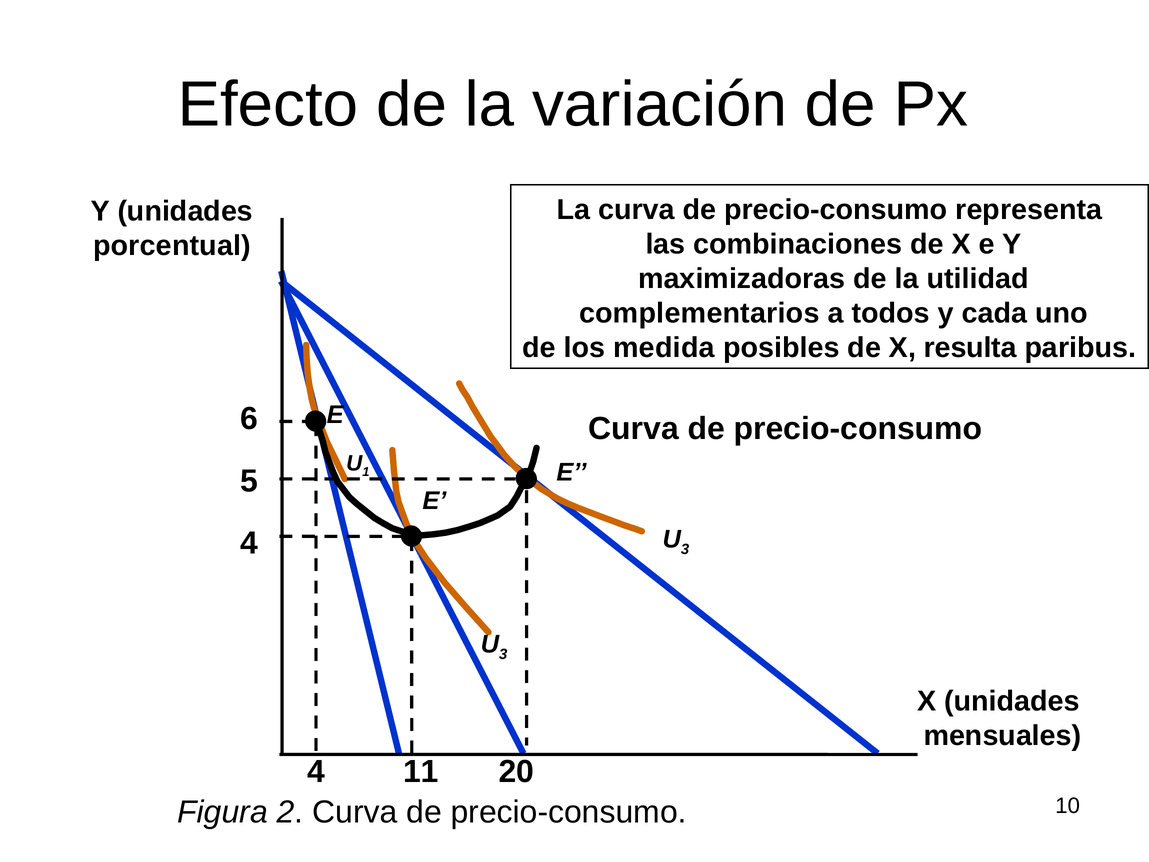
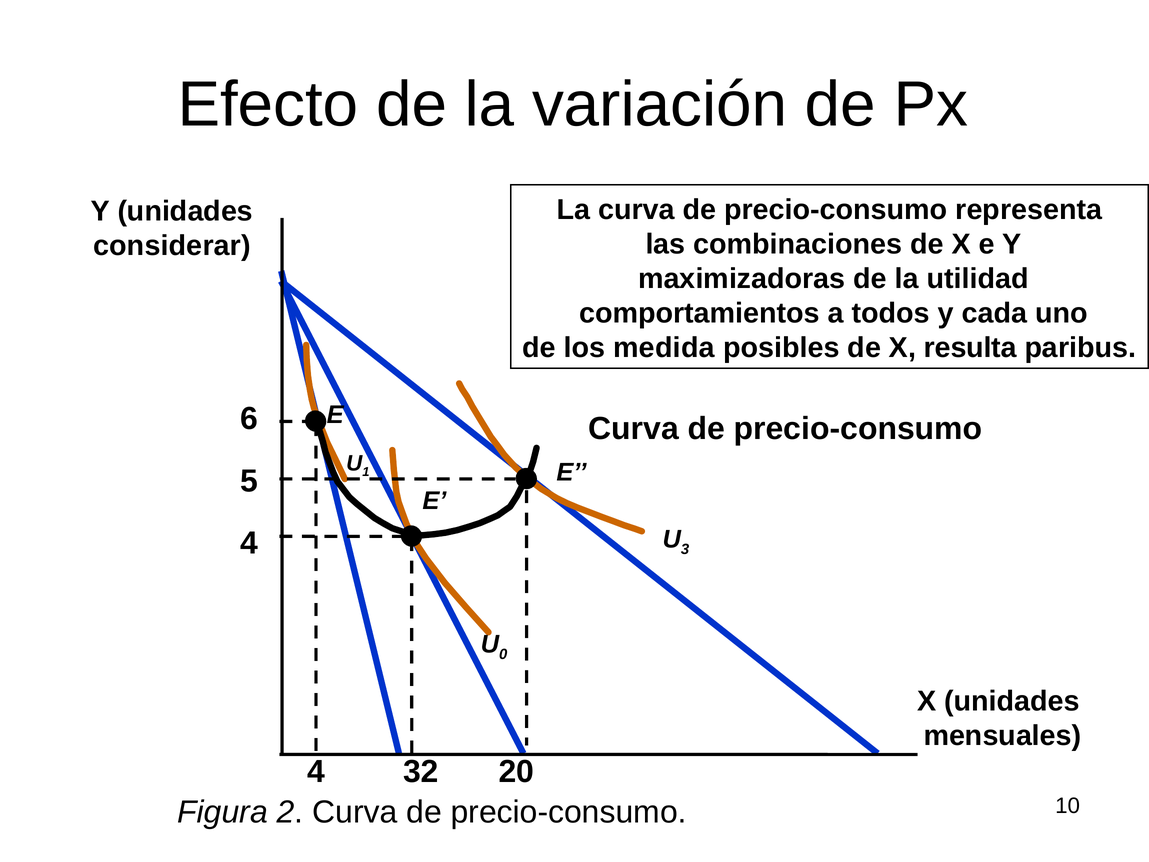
porcentual: porcentual -> considerar (172, 246)
complementarios: complementarios -> comportamientos (699, 313)
3: 3 -> 0 (503, 654)
11: 11 -> 32 (421, 772)
